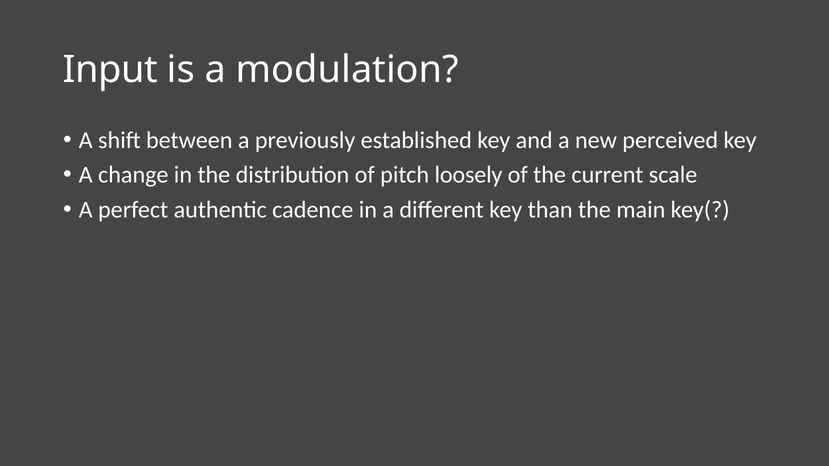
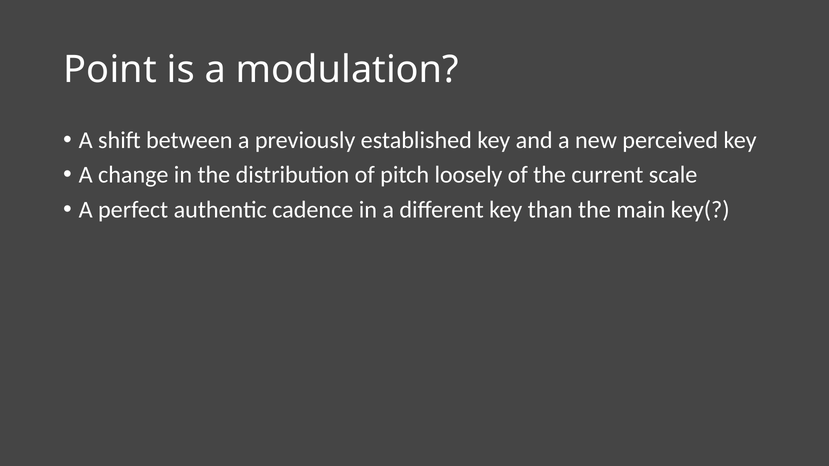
Input: Input -> Point (110, 70)
